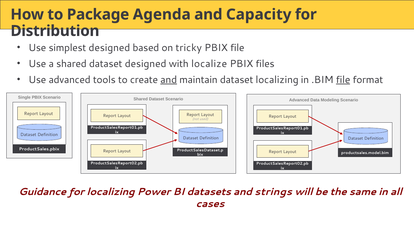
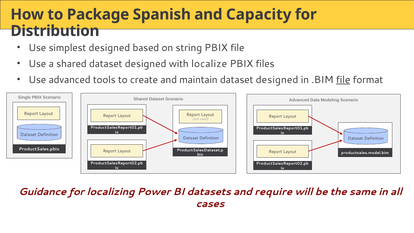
Agenda: Agenda -> Spanish (162, 14)
tricky: tricky -> string (189, 48)
and underline: present -> none (169, 80)
maintain dataset localizing: localizing -> designed (277, 80)
strings: strings -> require (273, 192)
